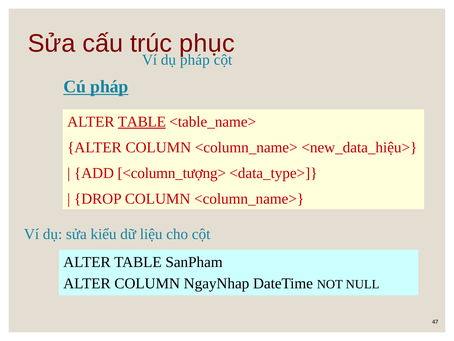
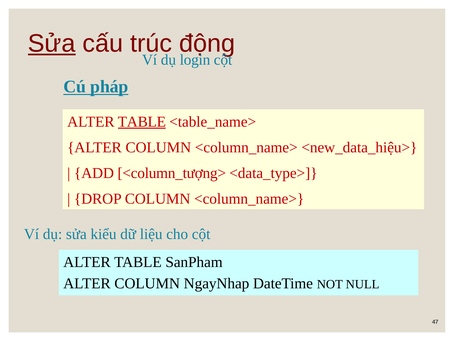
Sửa underline: none -> present (52, 44)
phục: phục -> động (207, 44)
dụ pháp: pháp -> login (195, 60)
